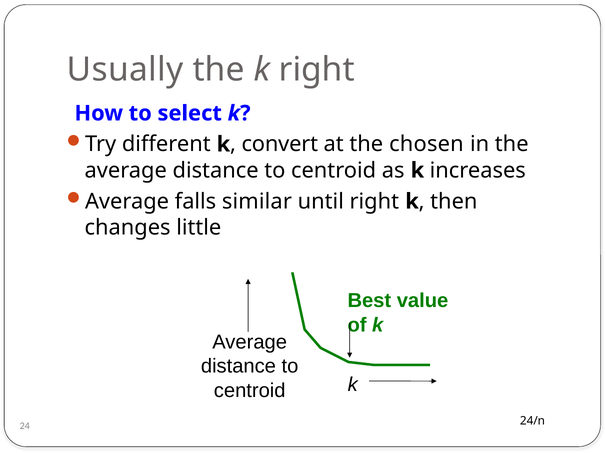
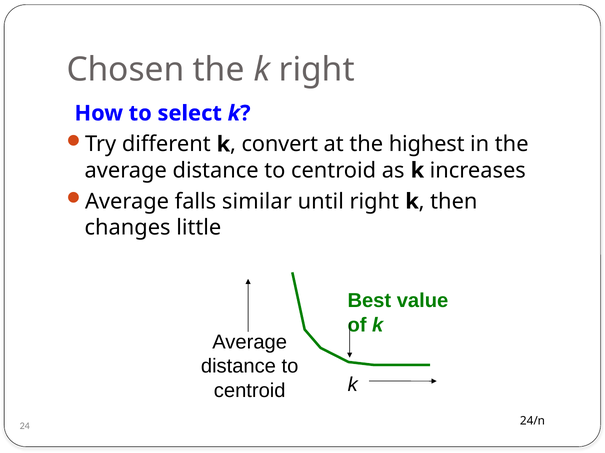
Usually: Usually -> Chosen (125, 70)
chosen: chosen -> highest (427, 144)
